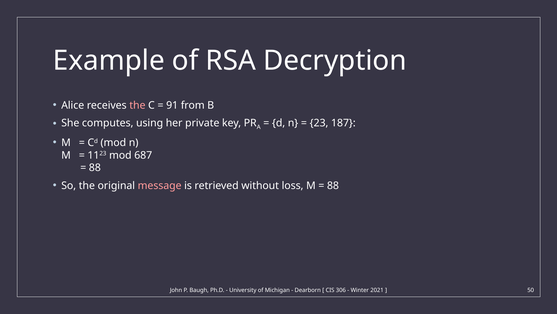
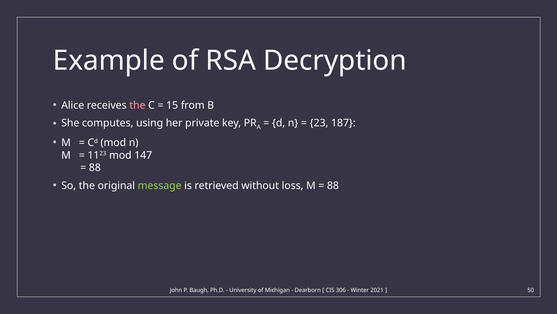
91: 91 -> 15 (172, 105)
687: 687 -> 147 (143, 155)
message colour: pink -> light green (160, 185)
